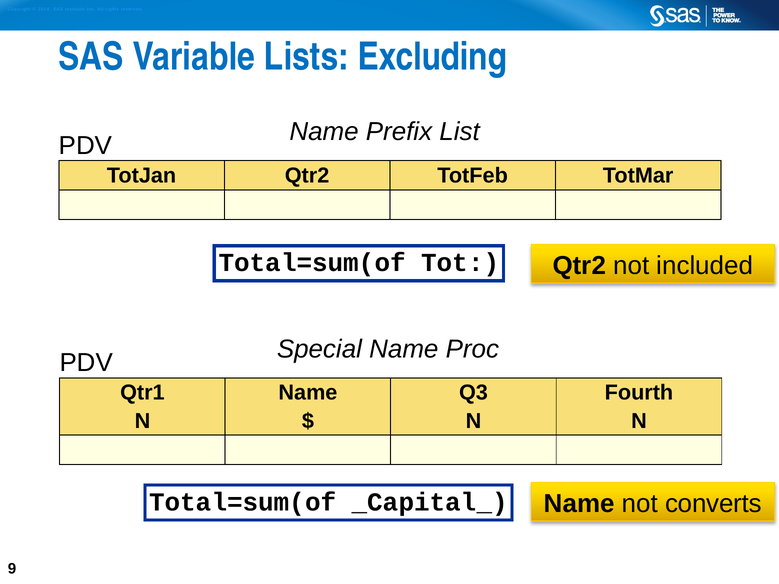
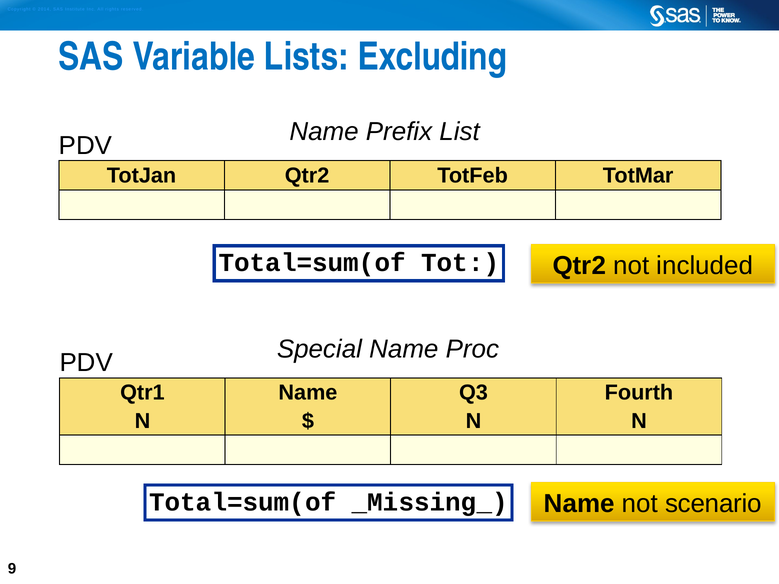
converts: converts -> scenario (713, 504)
_Capital_: _Capital_ -> _Missing_ (430, 502)
